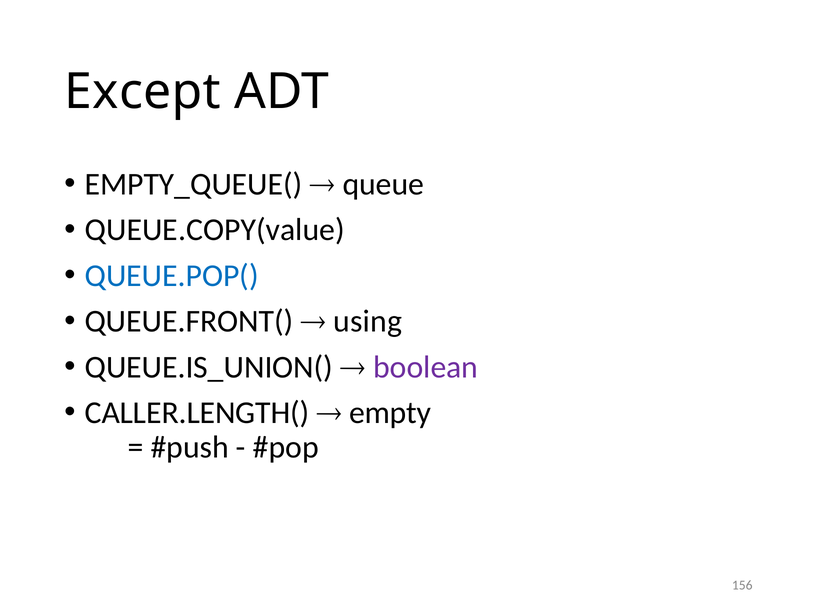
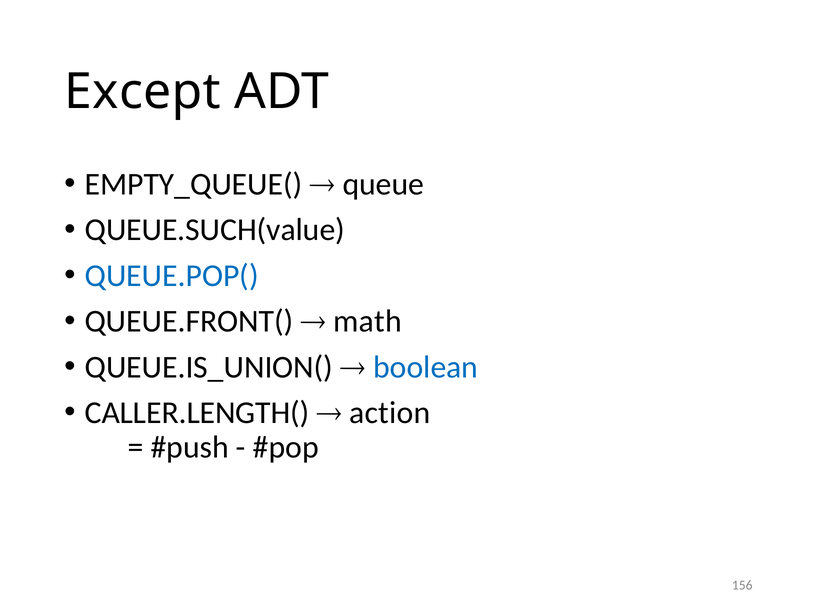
QUEUE.COPY(value: QUEUE.COPY(value -> QUEUE.SUCH(value (215, 230)
using: using -> math (368, 321)
boolean colour: purple -> blue (426, 367)
empty: empty -> action (390, 413)
